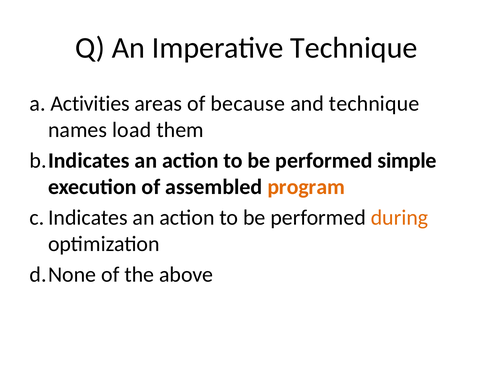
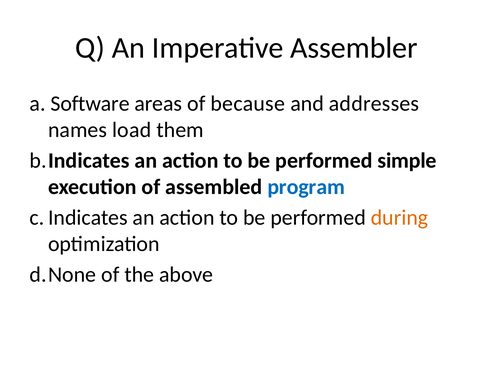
Imperative Technique: Technique -> Assembler (354, 48)
Activities: Activities -> Software (90, 103)
and technique: technique -> addresses (374, 103)
program colour: orange -> blue (306, 187)
